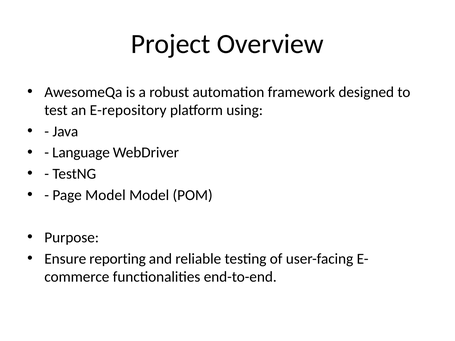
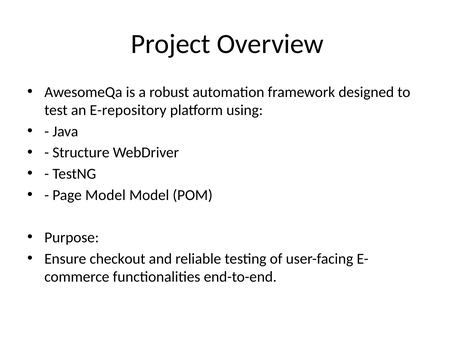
Language: Language -> Structure (81, 153)
reporting: reporting -> checkout (118, 259)
